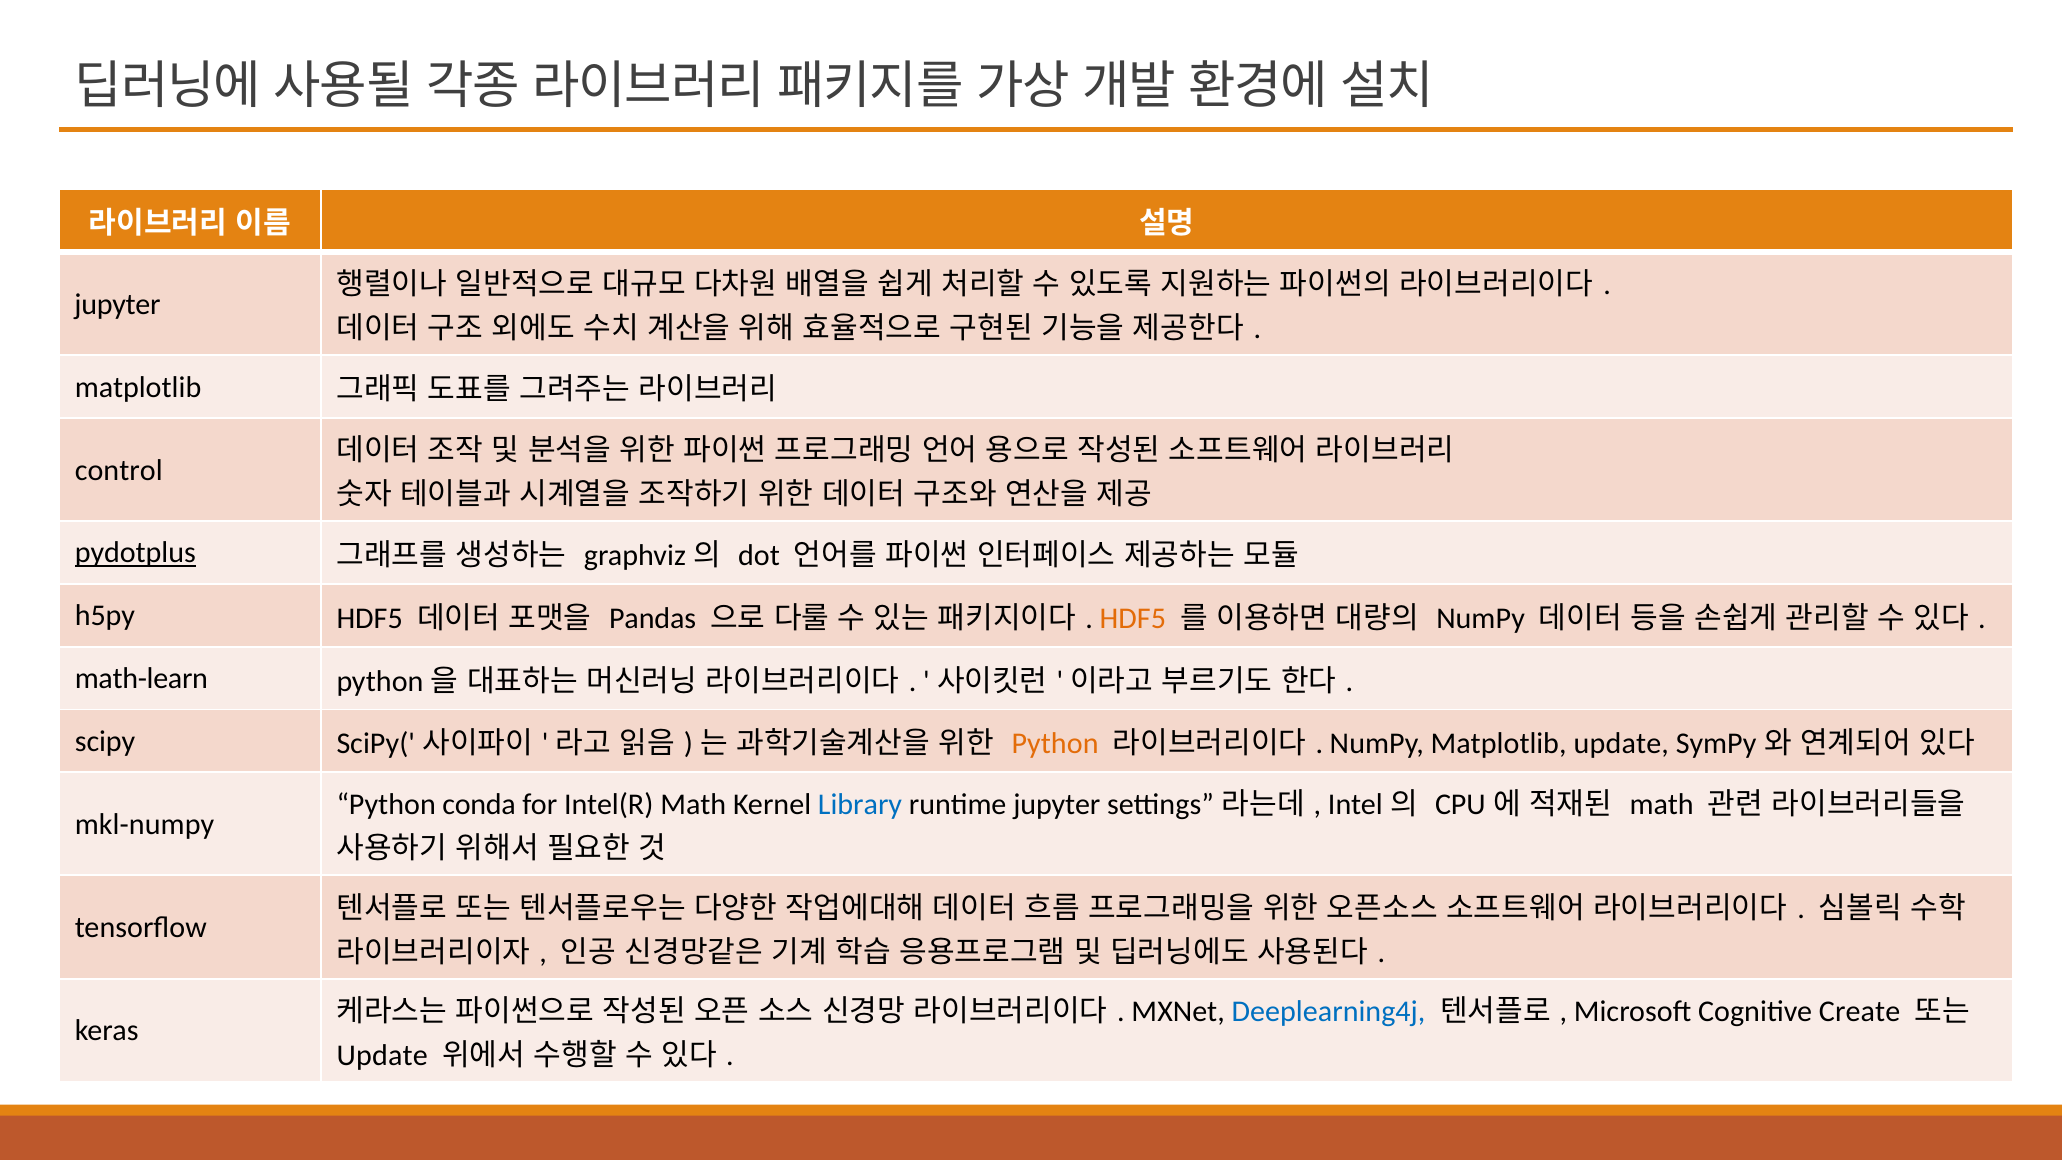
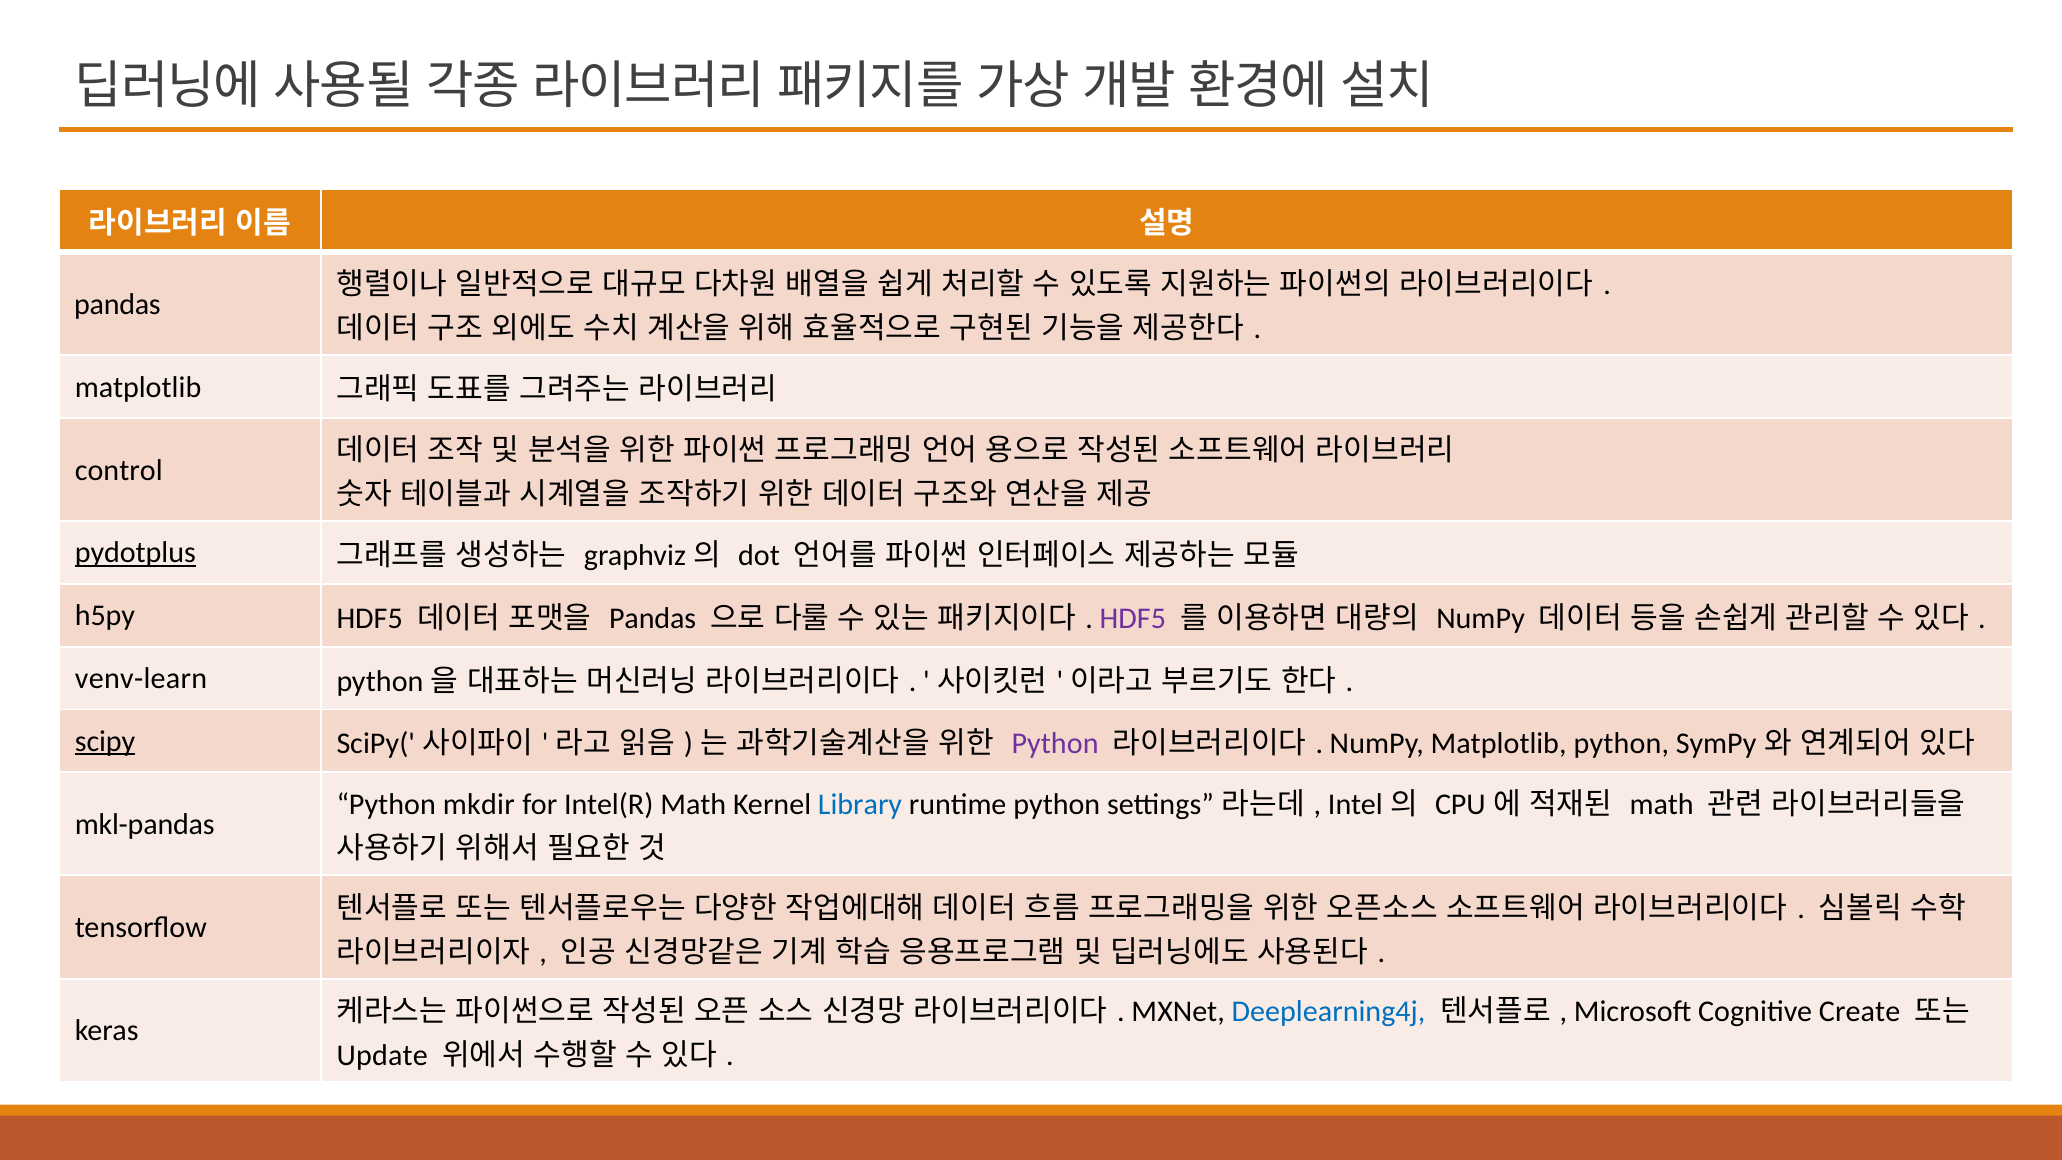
jupyter: jupyter -> pandas (117, 304)
HDF5 colour: orange -> purple (1133, 619)
math-learn: math-learn -> venv-learn (141, 678)
scipy underline: none -> present (105, 741)
Python colour: orange -> purple (1055, 744)
Matplotlib update: update -> python (1621, 744)
conda: conda -> mkdir (479, 805)
runtime jupyter: jupyter -> python (1057, 805)
mkl-numpy: mkl-numpy -> mkl-pandas (145, 824)
